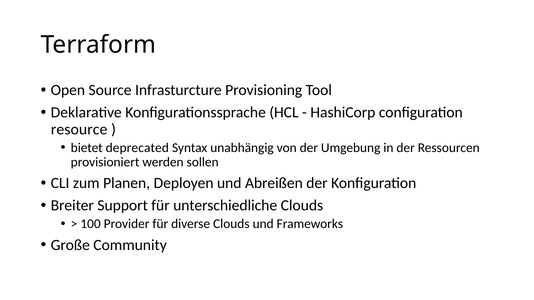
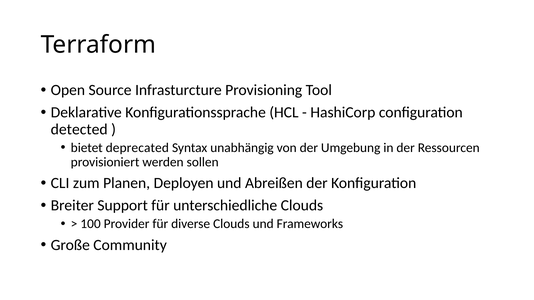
resource: resource -> detected (79, 129)
